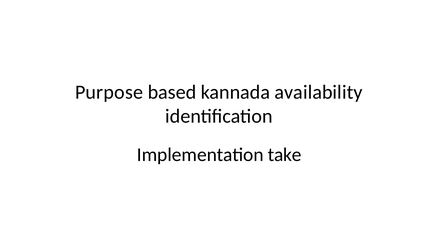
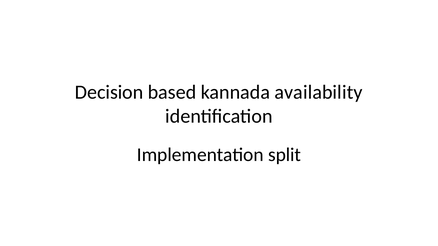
Purpose: Purpose -> Decision (109, 92)
take: take -> split (285, 155)
